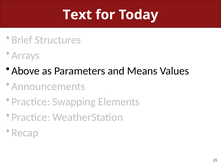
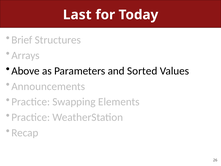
Text: Text -> Last (77, 15)
Means: Means -> Sorted (142, 71)
